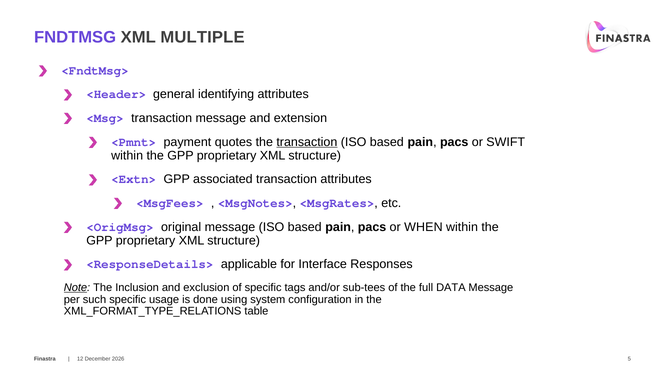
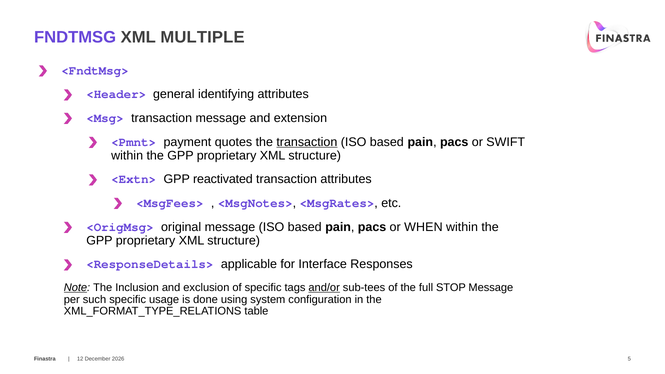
associated: associated -> reactivated (223, 179)
and/or underline: none -> present (324, 287)
DATA: DATA -> STOP (451, 287)
